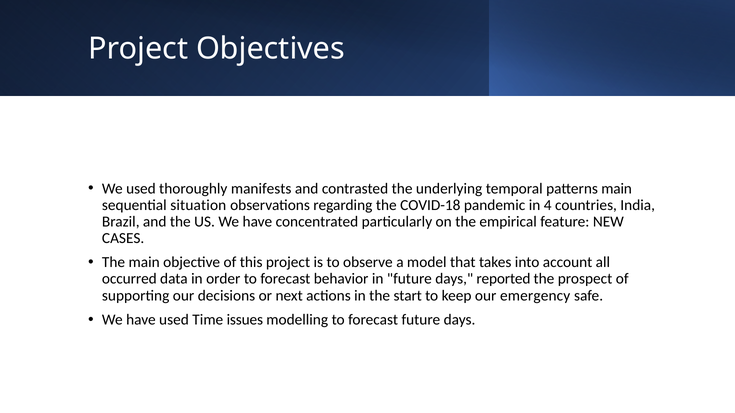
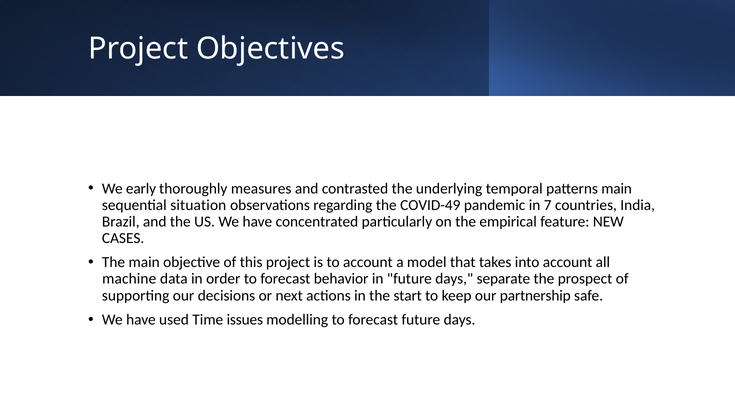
We used: used -> early (141, 189)
manifests: manifests -> measures (261, 189)
COVID-18: COVID-18 -> COVID-49 (430, 205)
4: 4 -> 7 (548, 205)
to observe: observe -> account (368, 263)
occurred: occurred -> machine (129, 279)
reported: reported -> separate (503, 279)
emergency: emergency -> partnership (535, 296)
